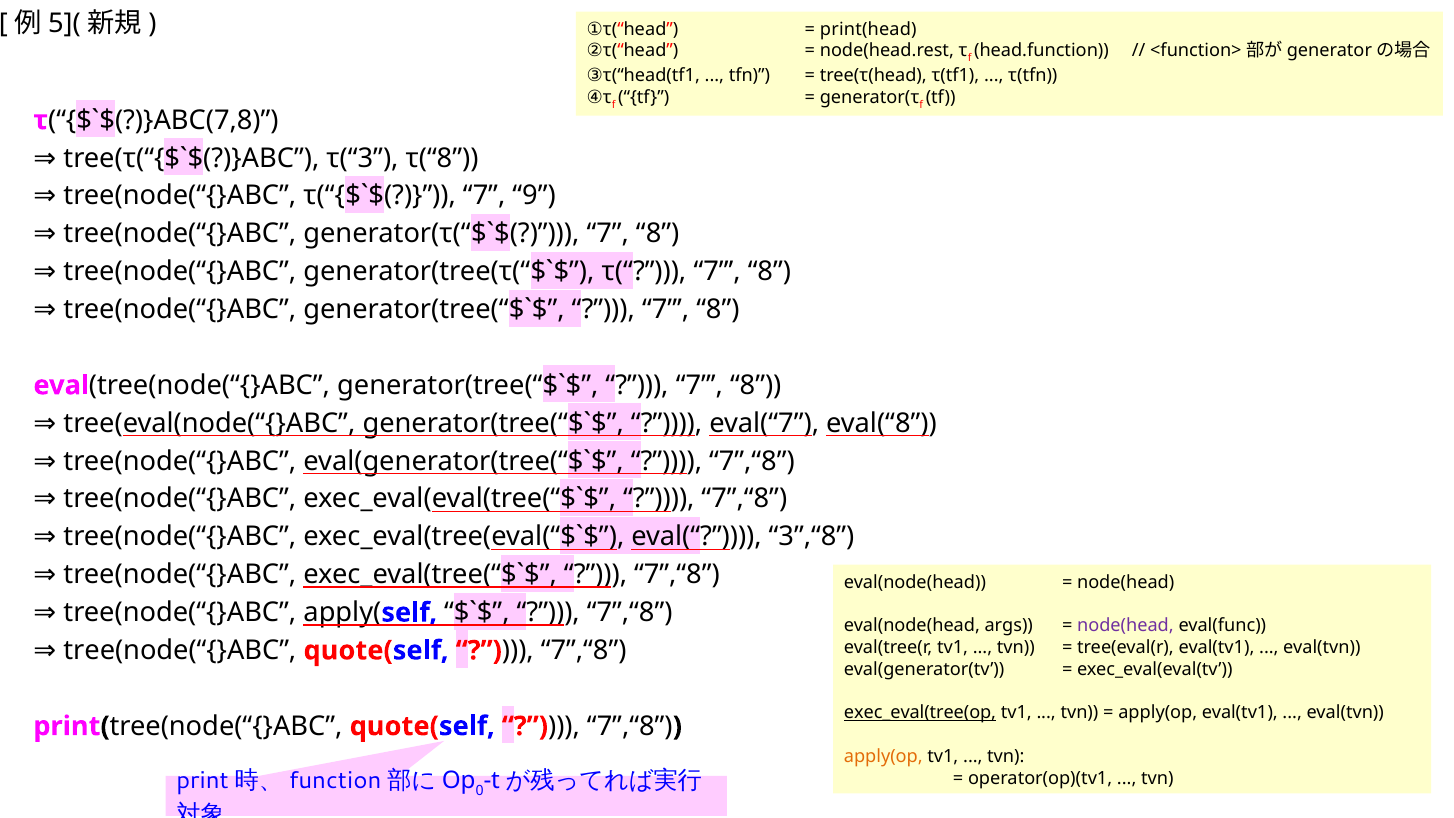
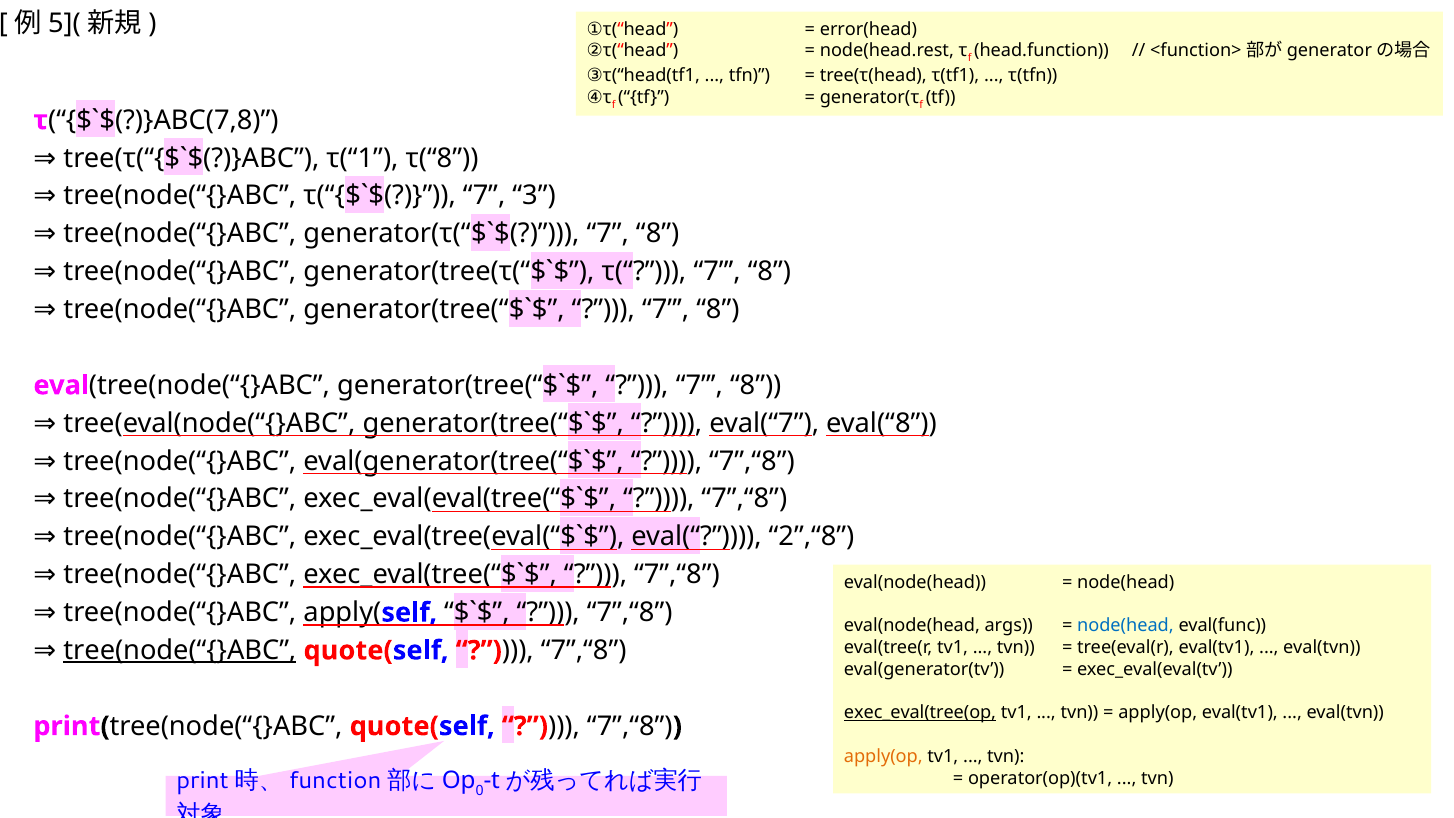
print(head: print(head -> error(head (868, 29)
τ(“3: τ(“3 -> τ(“1 (362, 158)
9: 9 -> 3 (534, 196)
3”,“8: 3”,“8 -> 2”,“8 (812, 537)
node(head colour: purple -> blue (1125, 626)
tree(node(“{}ABC underline: none -> present (180, 650)
